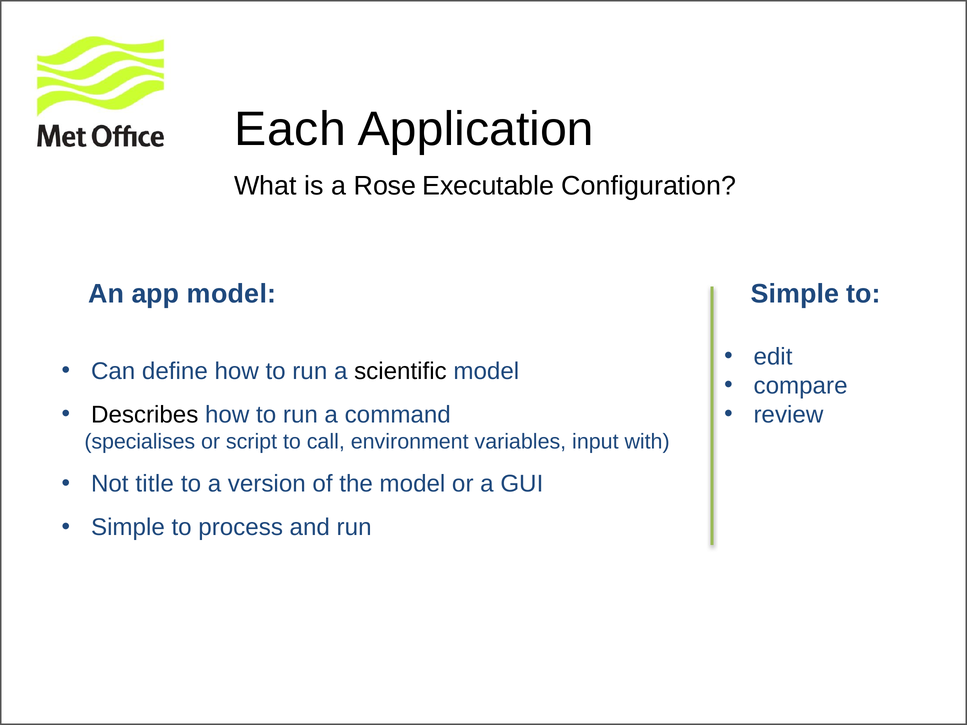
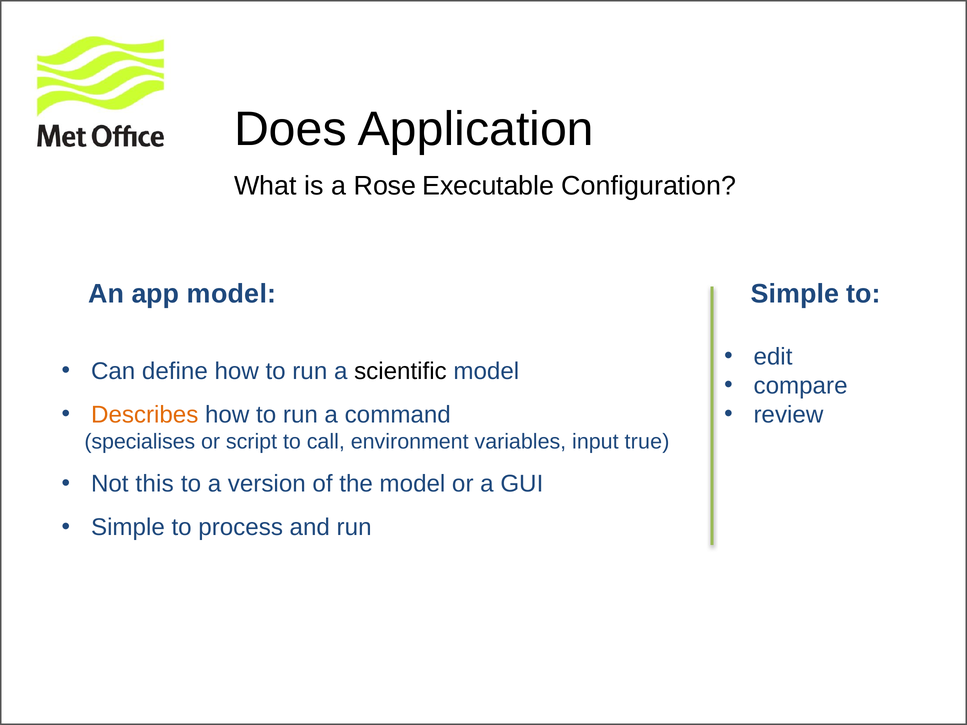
Each: Each -> Does (290, 129)
Describes colour: black -> orange (145, 415)
with: with -> true (647, 442)
title: title -> this (155, 484)
